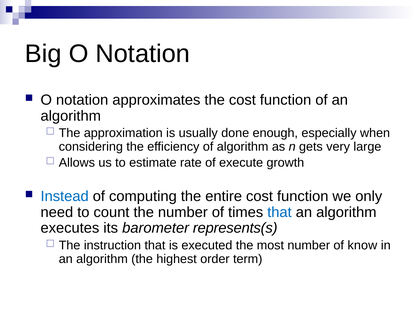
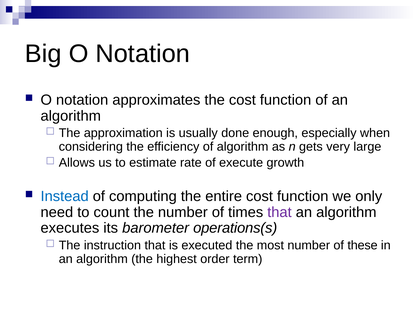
that colour: blue -> purple (279, 212)
represents(s: represents(s -> operations(s (235, 228)
know: know -> these (363, 245)
